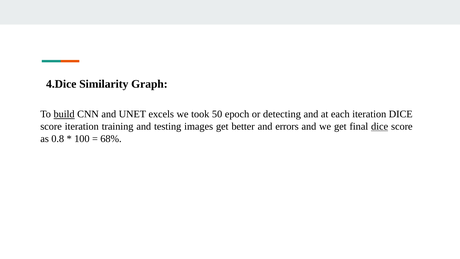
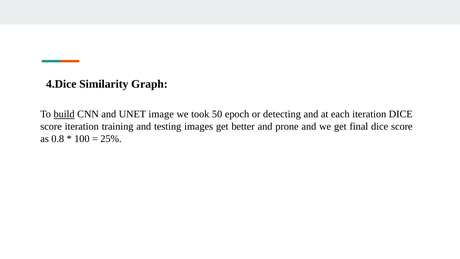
excels: excels -> image (161, 114)
errors: errors -> prone (287, 126)
dice underline: present -> none (380, 126)
68%: 68% -> 25% (111, 139)
